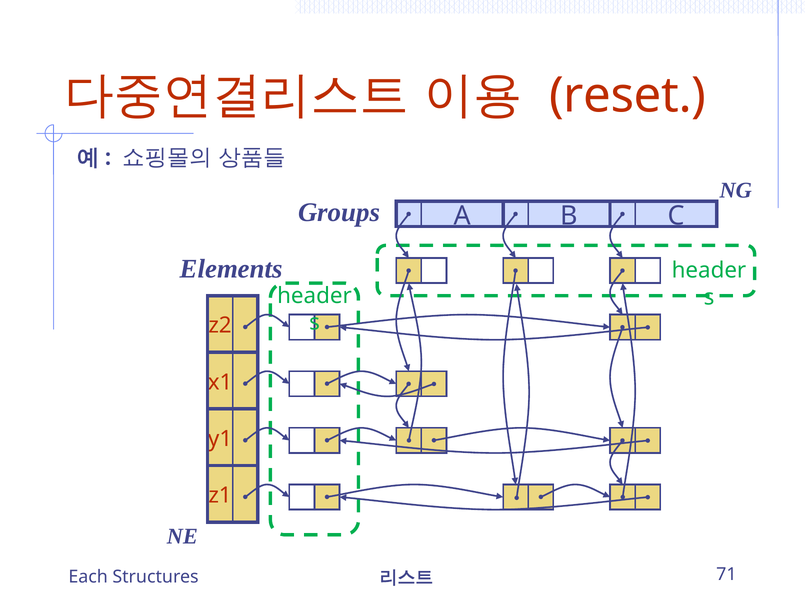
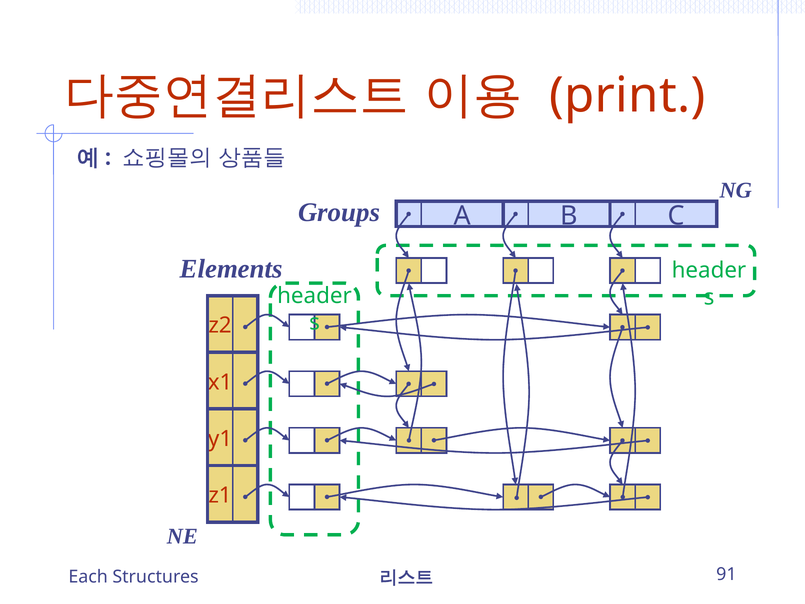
reset: reset -> print (627, 96)
71: 71 -> 91 (726, 574)
